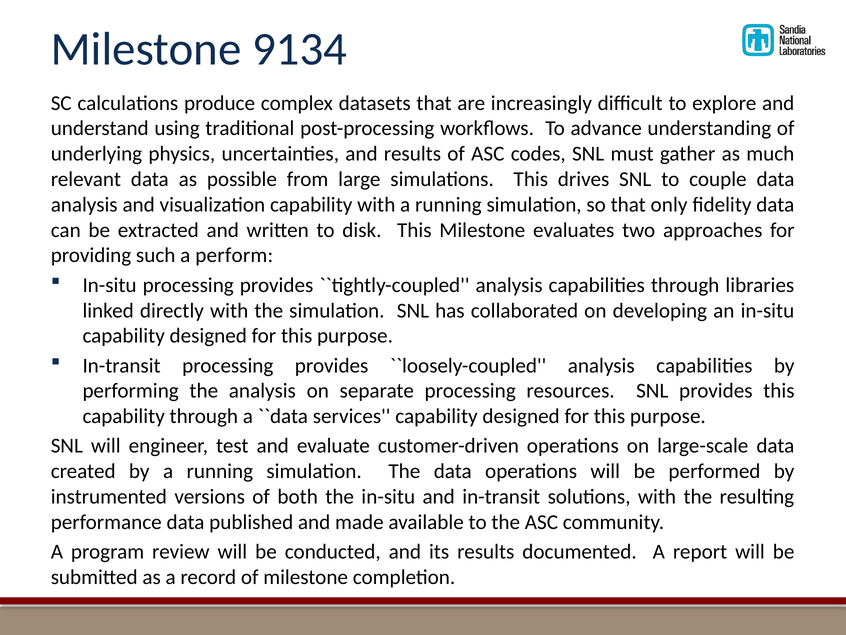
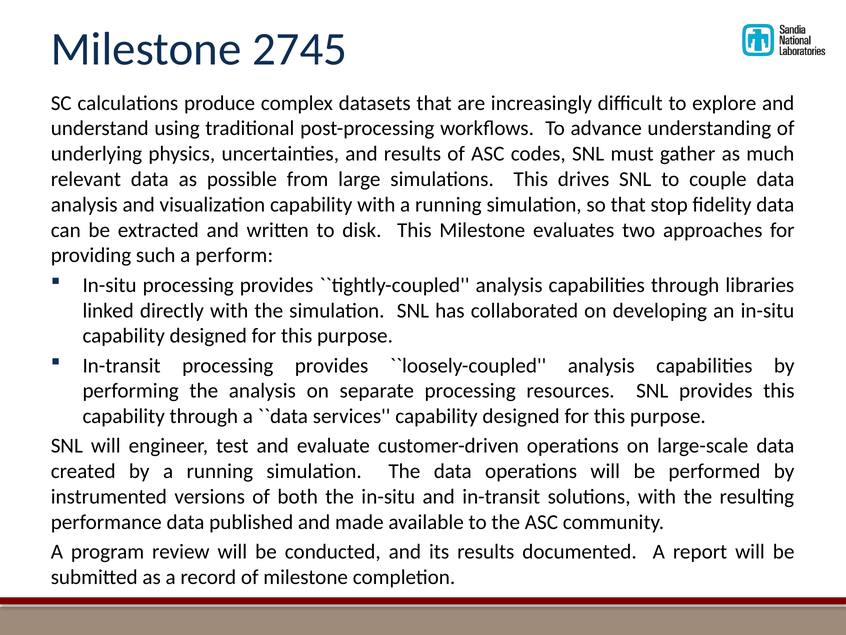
9134: 9134 -> 2745 (300, 49)
only: only -> stop (669, 205)
